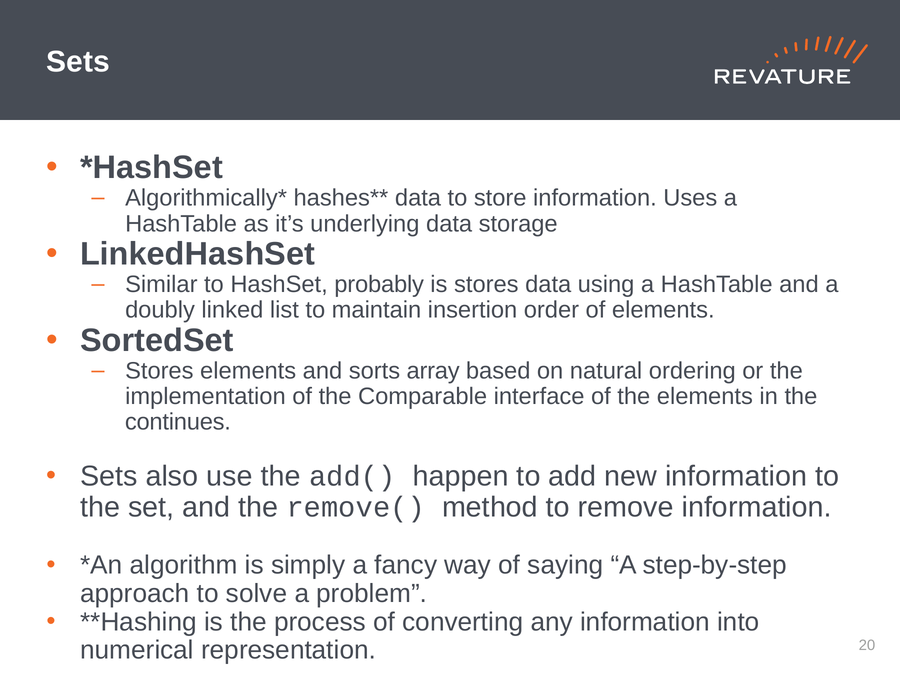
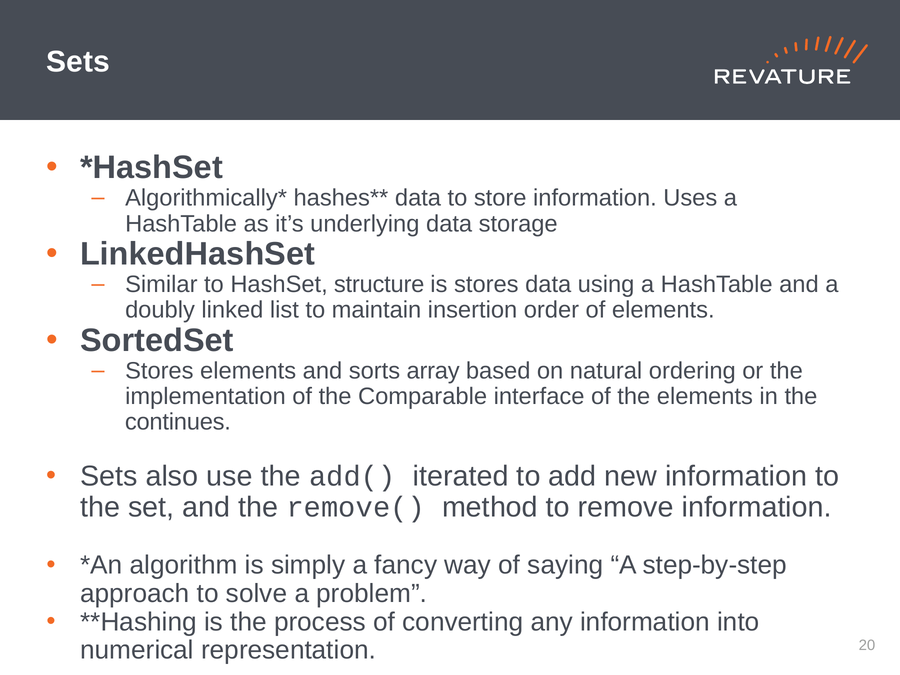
probably: probably -> structure (379, 284)
happen: happen -> iterated (461, 476)
